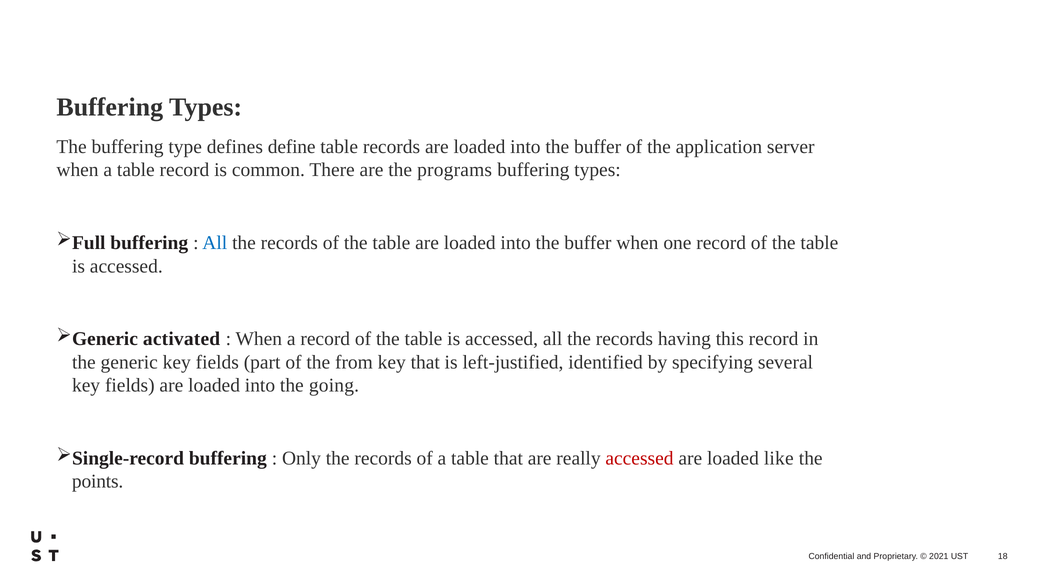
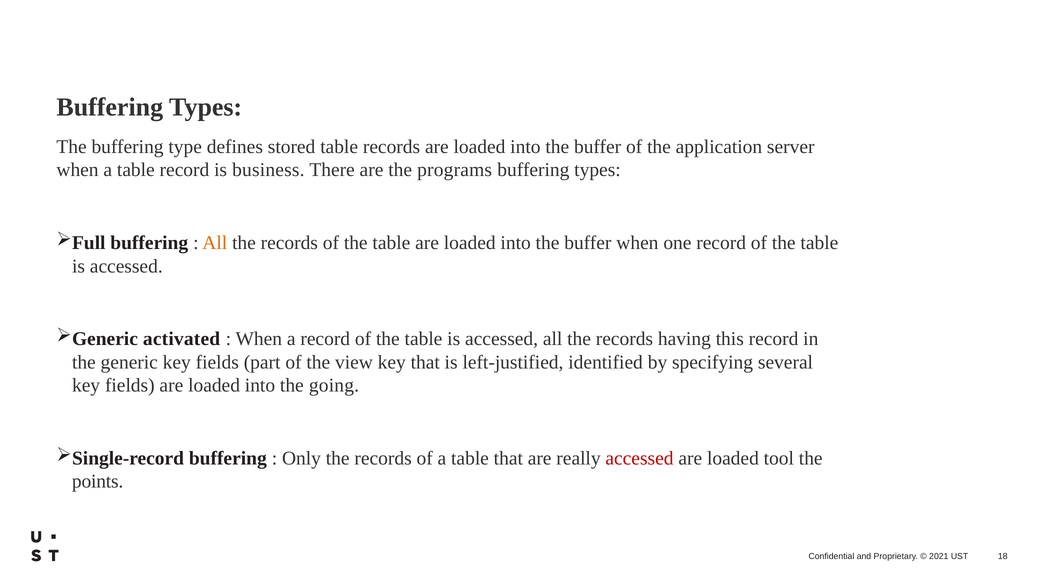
define: define -> stored (292, 147)
common: common -> business (268, 170)
All colour: blue -> orange (215, 243)
from: from -> view (354, 362)
like: like -> tool (779, 458)
